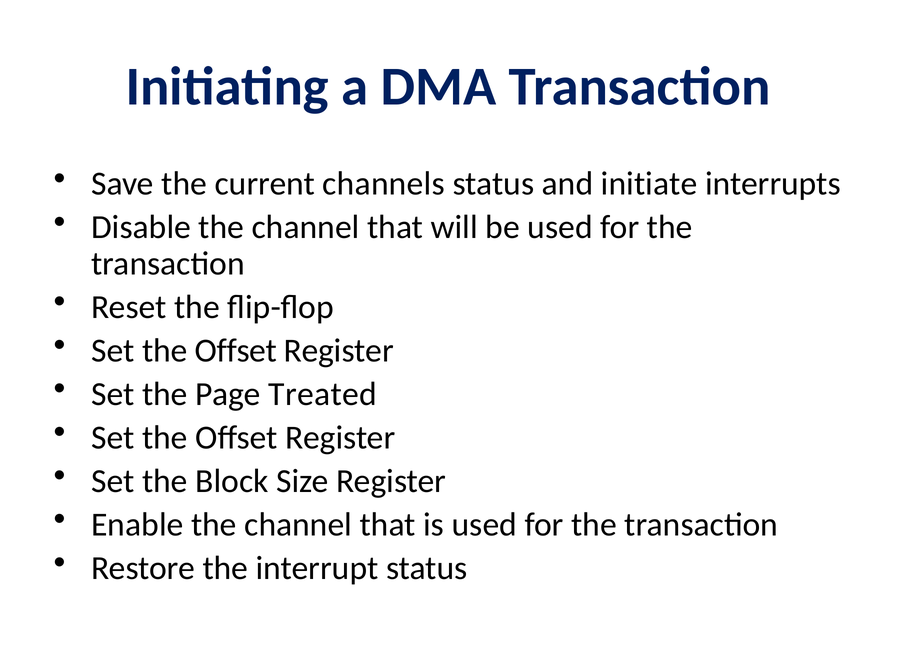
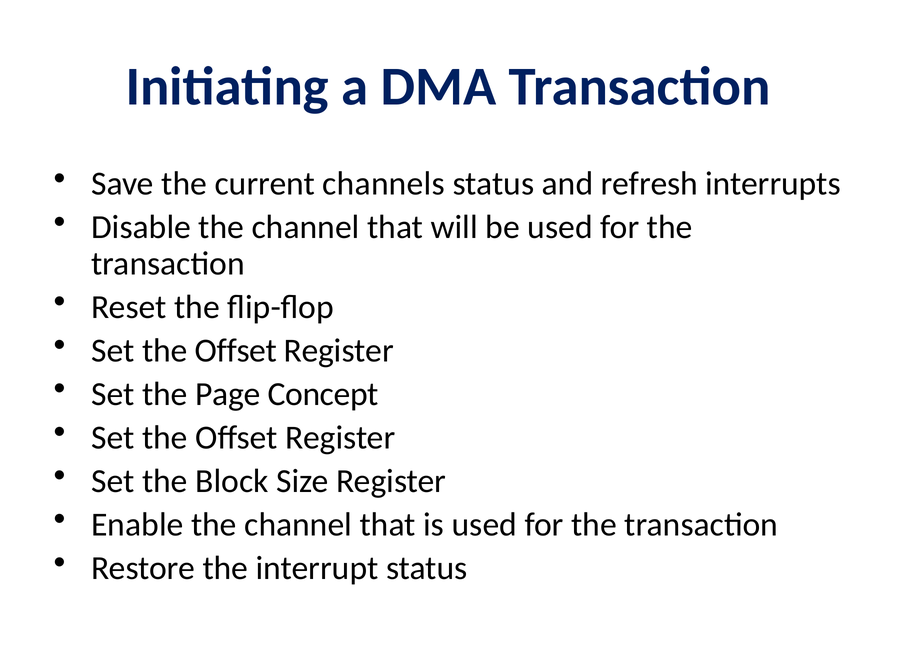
initiate: initiate -> refresh (649, 184)
Treated: Treated -> Concept (323, 395)
